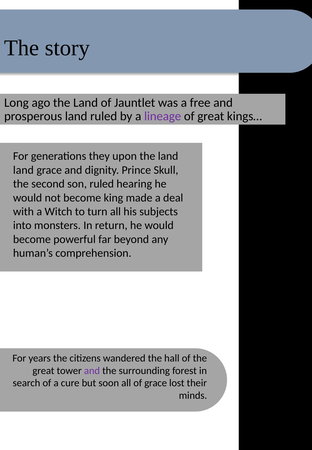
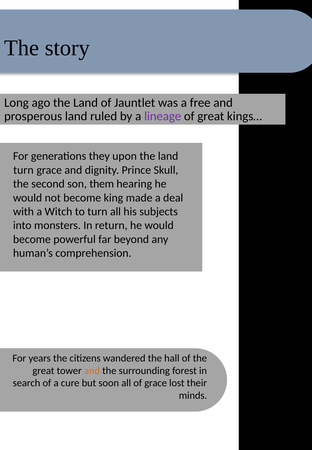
land: land -> turn (23, 170)
son ruled: ruled -> them (102, 184)
and colour: purple -> orange (92, 371)
